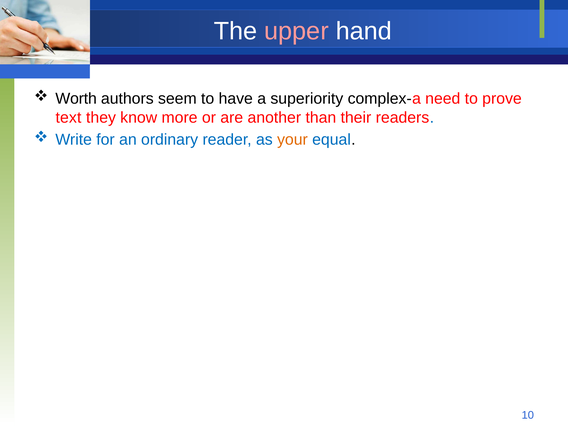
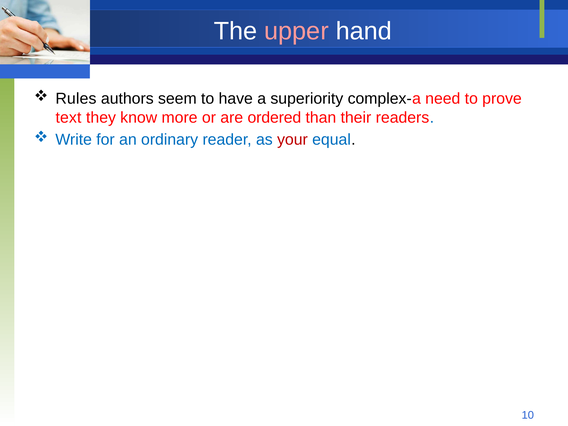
Worth: Worth -> Rules (76, 99)
another: another -> ordered (274, 118)
your colour: orange -> red (292, 140)
